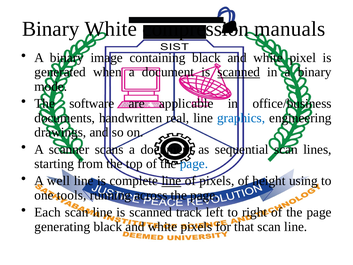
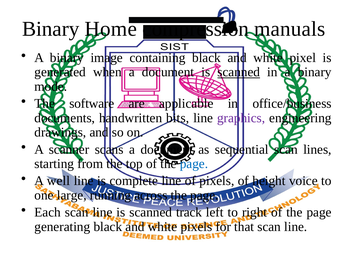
Binary White: White -> Home (111, 29)
real: real -> bits (178, 118)
graphics colour: blue -> purple (241, 118)
line underline: present -> none (171, 181)
using: using -> voice (303, 181)
tools: tools -> large (72, 195)
